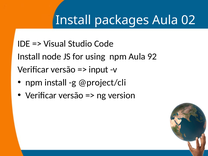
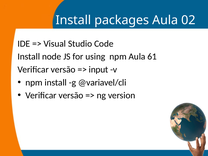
92: 92 -> 61 (152, 57)
@project/cli: @project/cli -> @variavel/cli (102, 82)
